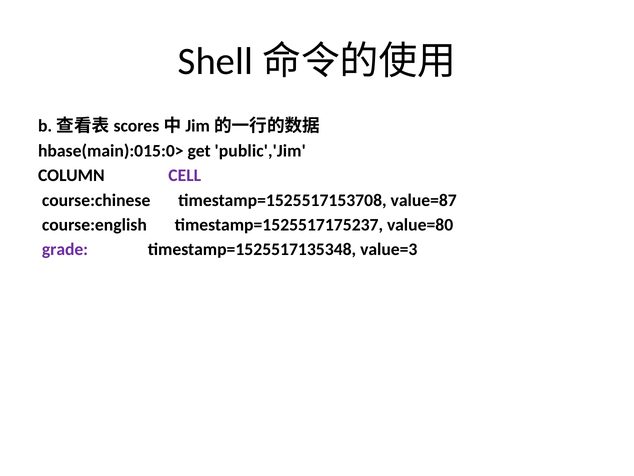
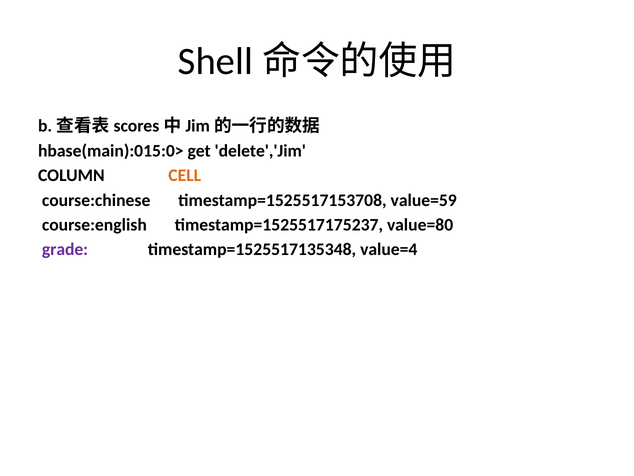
public','Jim: public','Jim -> delete','Jim (260, 151)
CELL colour: purple -> orange (185, 175)
value=87: value=87 -> value=59 (424, 200)
value=3: value=3 -> value=4 (389, 249)
